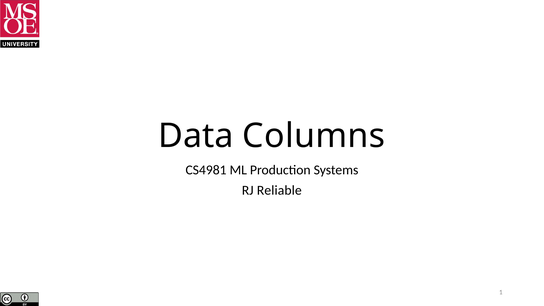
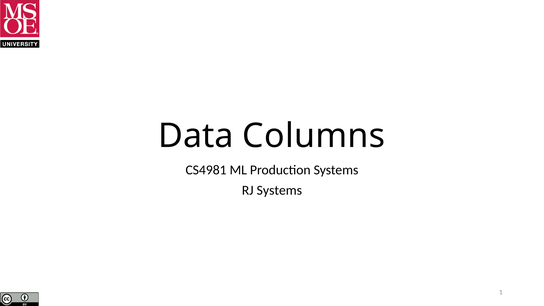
RJ Reliable: Reliable -> Systems (279, 190)
